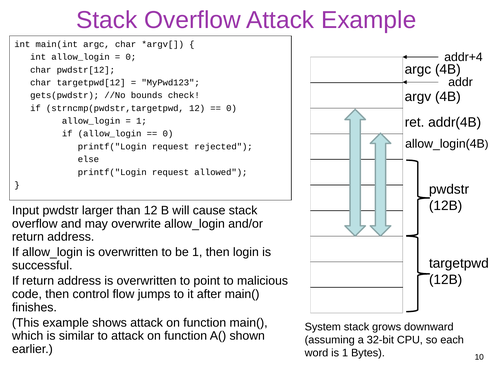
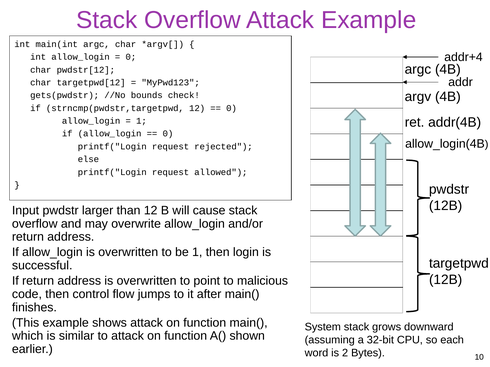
is 1: 1 -> 2 (345, 353)
